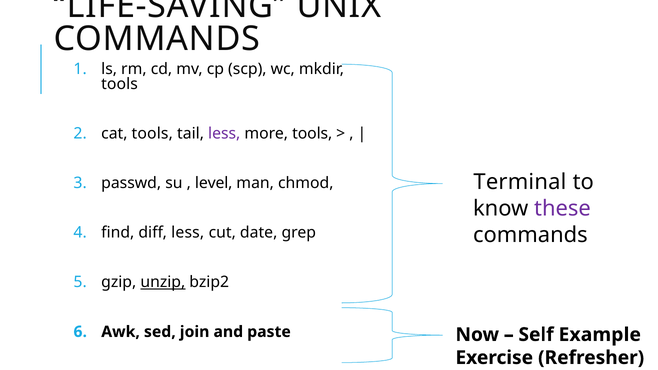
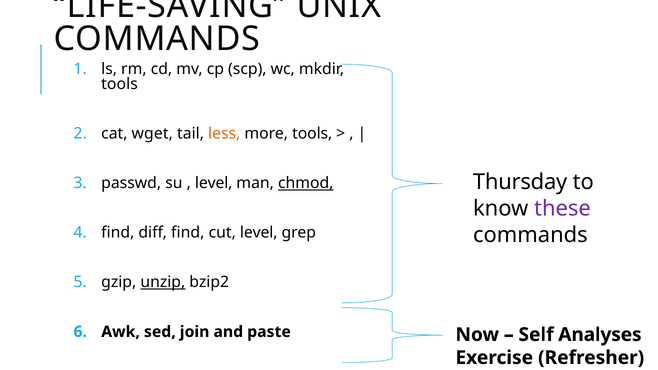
cat tools: tools -> wget (152, 134)
less colour: purple -> orange (224, 134)
Terminal: Terminal -> Thursday (520, 182)
chmod underline: none -> present (306, 183)
diff less: less -> find (188, 233)
cut date: date -> level (259, 233)
Example: Example -> Analyses (600, 335)
